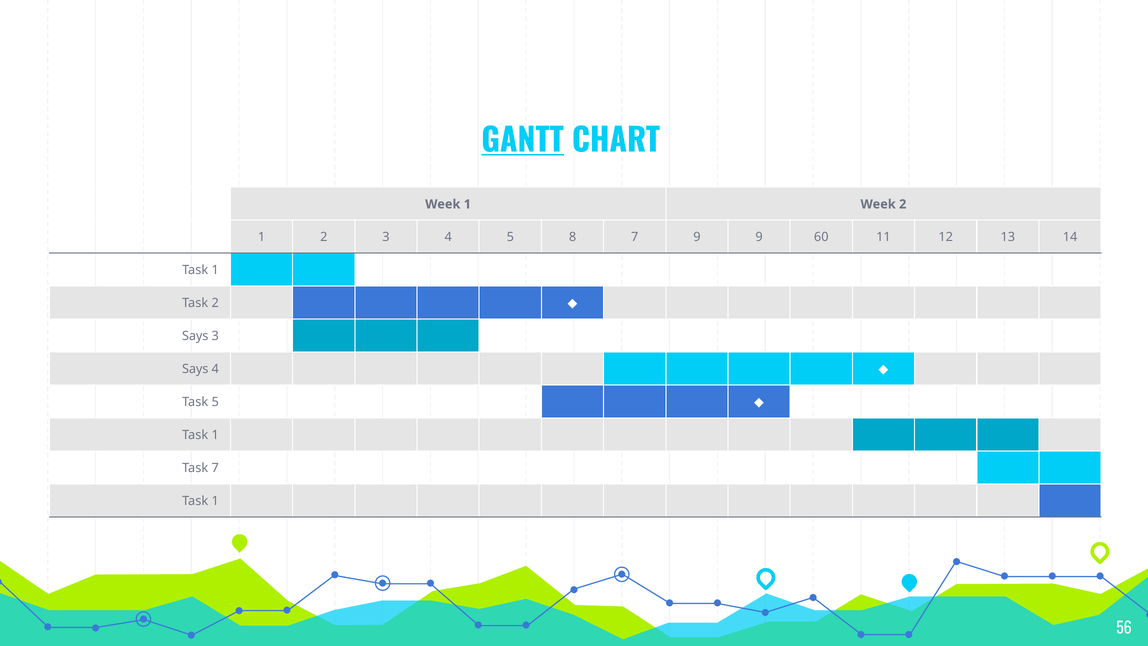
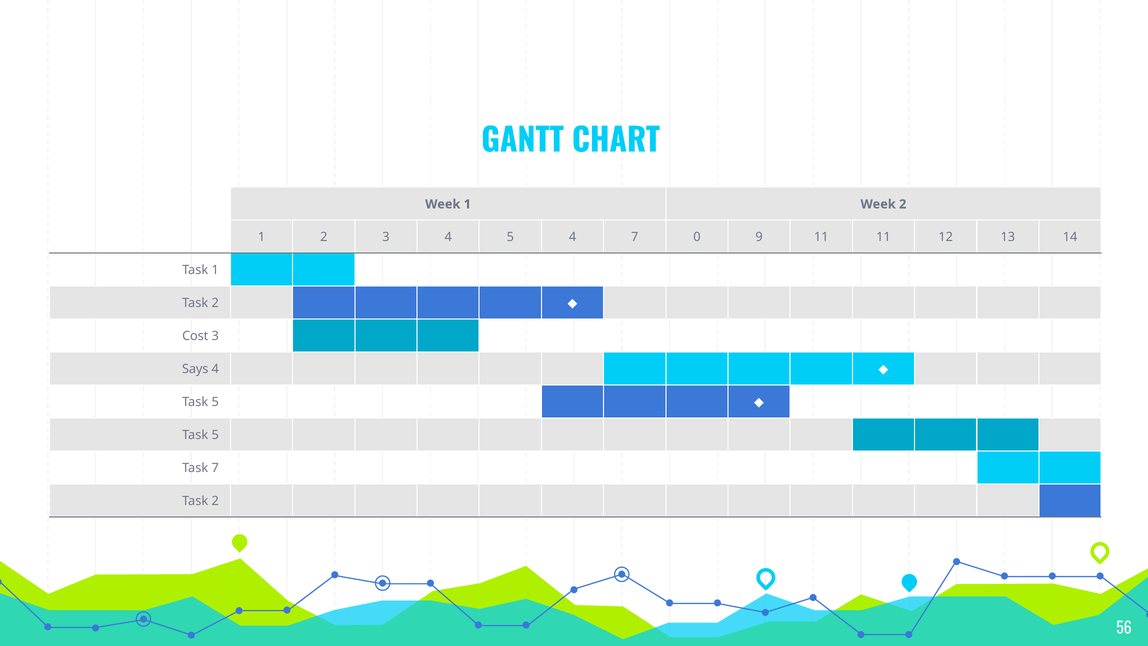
GANTT underline: present -> none (523, 141)
5 8: 8 -> 4 (573, 237)
7 9: 9 -> 0 (697, 237)
9 60: 60 -> 11 (821, 237)
Says: Says -> Cost (195, 336)
1: 1 -> 5 (215, 435)
1: 1 -> 2 (215, 501)
